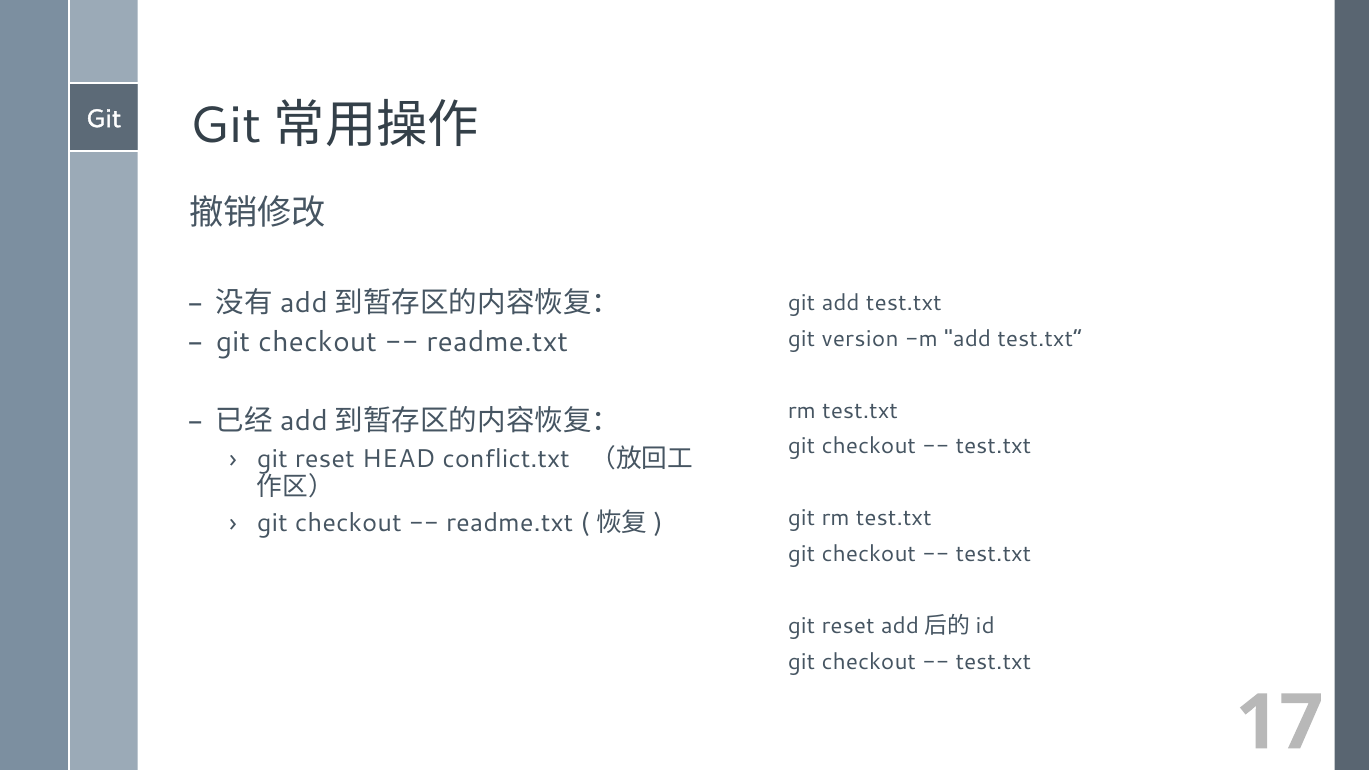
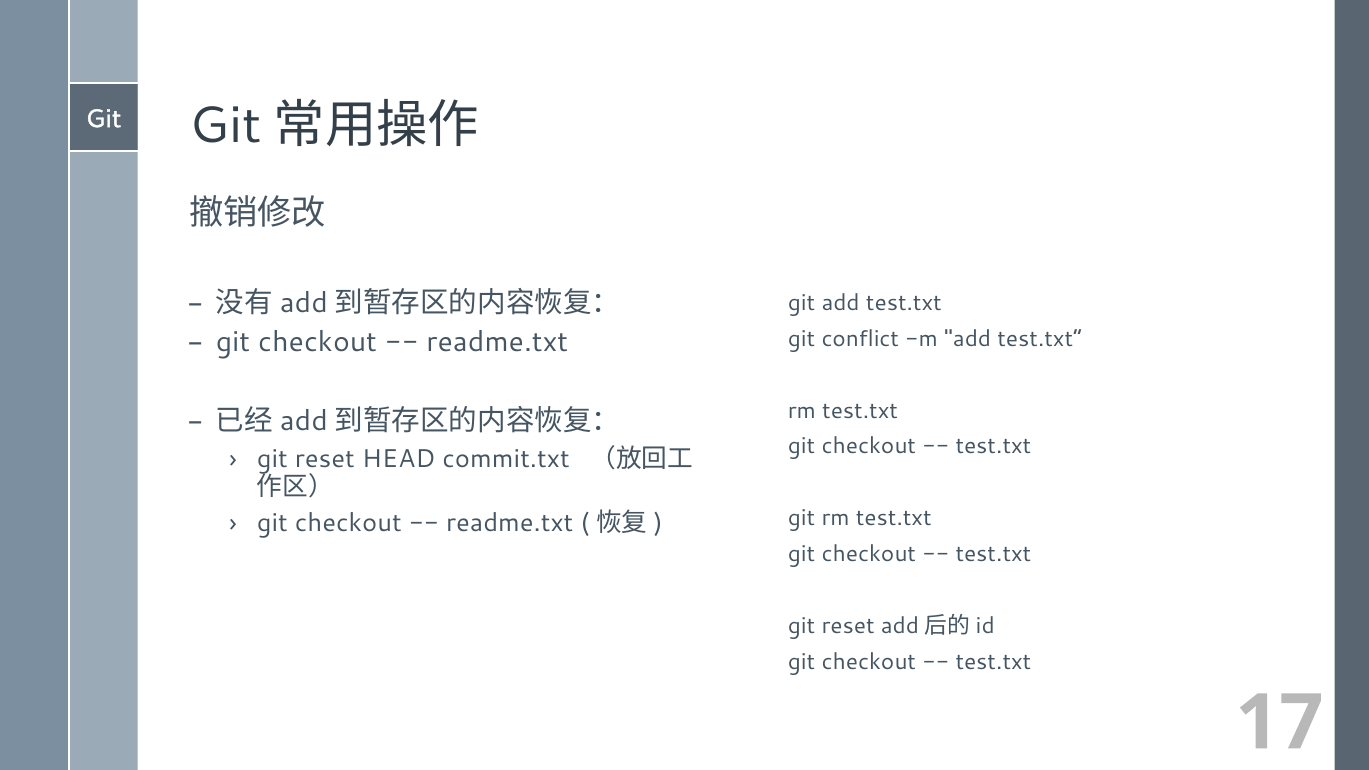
version: version -> conflict (860, 339)
conflict.txt: conflict.txt -> commit.txt (506, 459)
